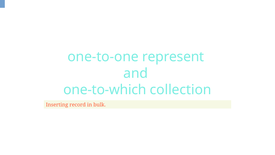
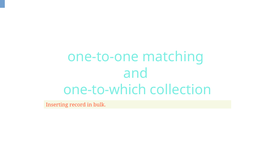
represent: represent -> matching (173, 57)
